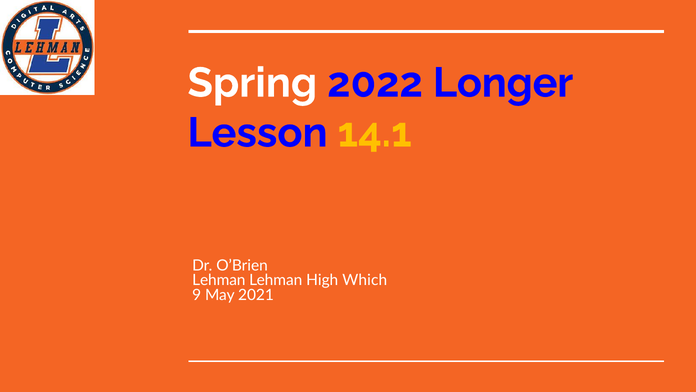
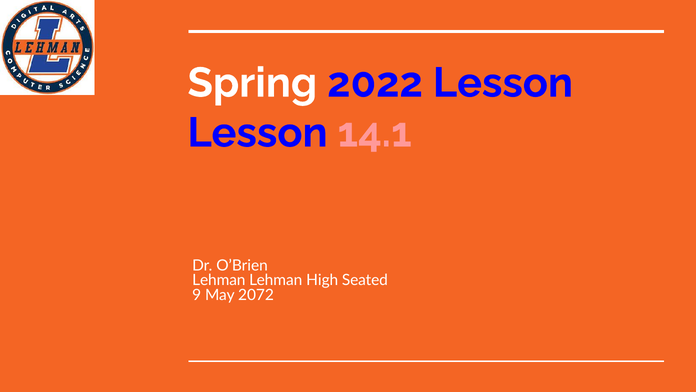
2022 Longer: Longer -> Lesson (503, 83)
14.1 colour: yellow -> pink (375, 133)
Which: Which -> Seated (365, 280)
2021: 2021 -> 2072 (256, 295)
